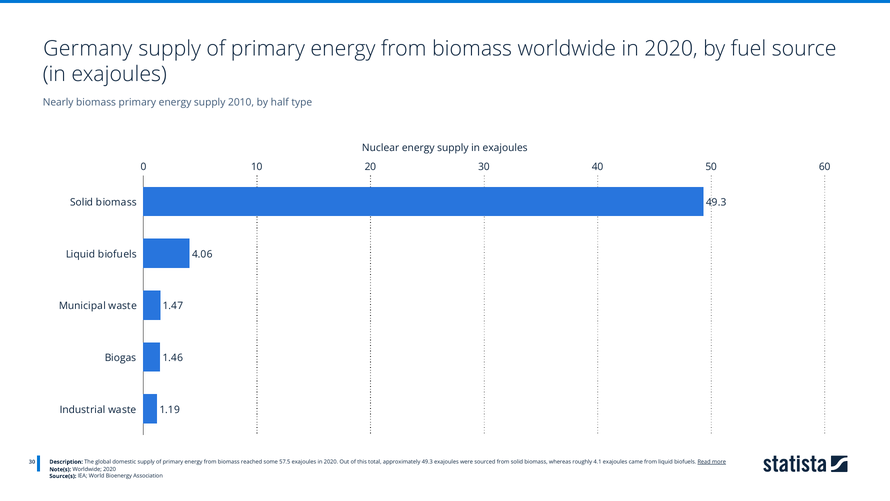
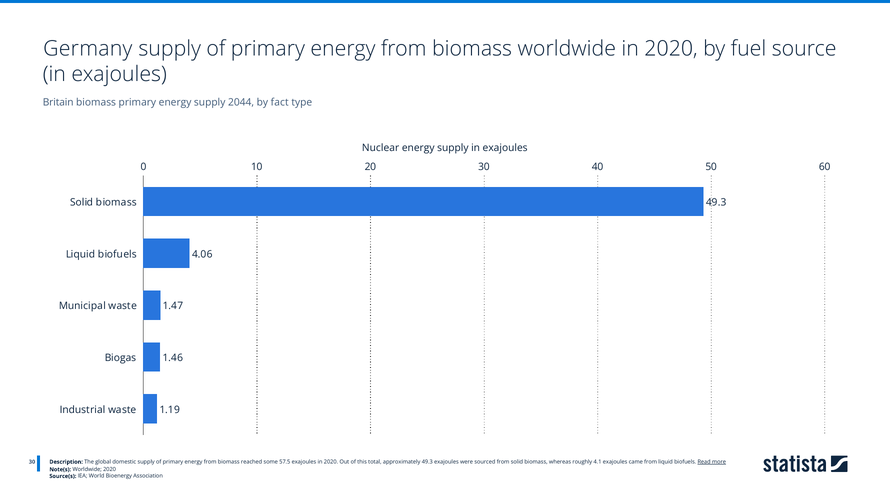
Nearly: Nearly -> Britain (58, 102)
2010: 2010 -> 2044 (241, 102)
half: half -> fact (280, 102)
